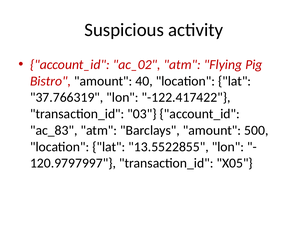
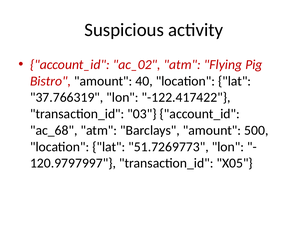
ac_83: ac_83 -> ac_68 (54, 130)
13.5522855: 13.5522855 -> 51.7269773 (169, 147)
